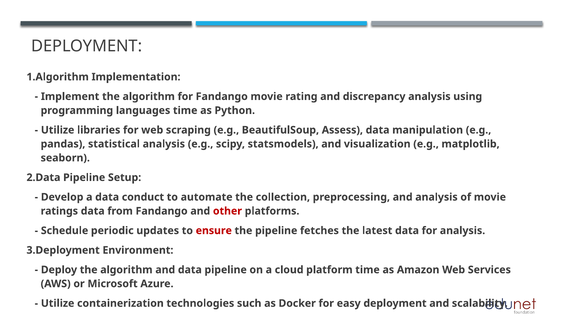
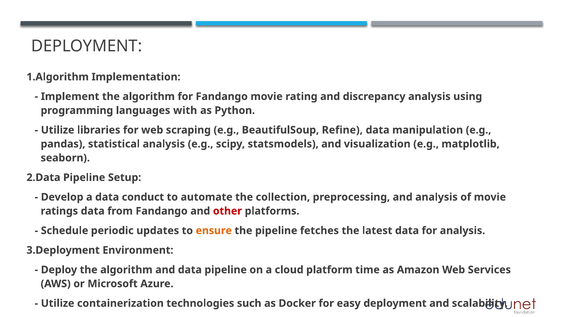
languages time: time -> with (185, 110)
Assess: Assess -> Refine (342, 130)
ensure colour: red -> orange (214, 230)
